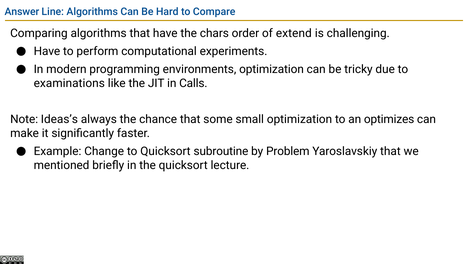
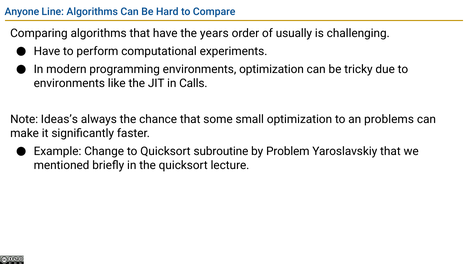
Answer: Answer -> Anyone (22, 12)
chars: chars -> years (214, 33)
extend: extend -> usually (294, 33)
examinations: examinations -> environments (69, 83)
optimizes: optimizes -> problems (389, 119)
